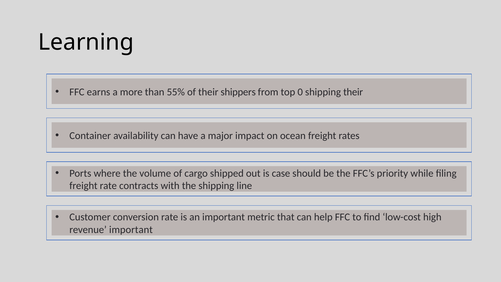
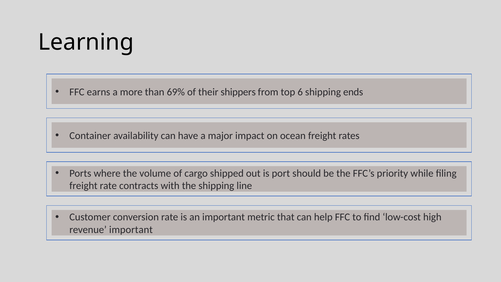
55%: 55% -> 69% (176, 92)
0: 0 -> 6 (300, 92)
shipping their: their -> ends (353, 92)
case: case -> port (281, 173)
